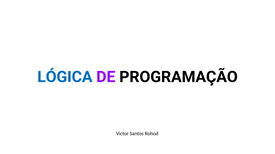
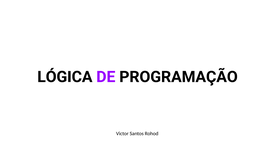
LÓGICA colour: blue -> black (65, 77)
